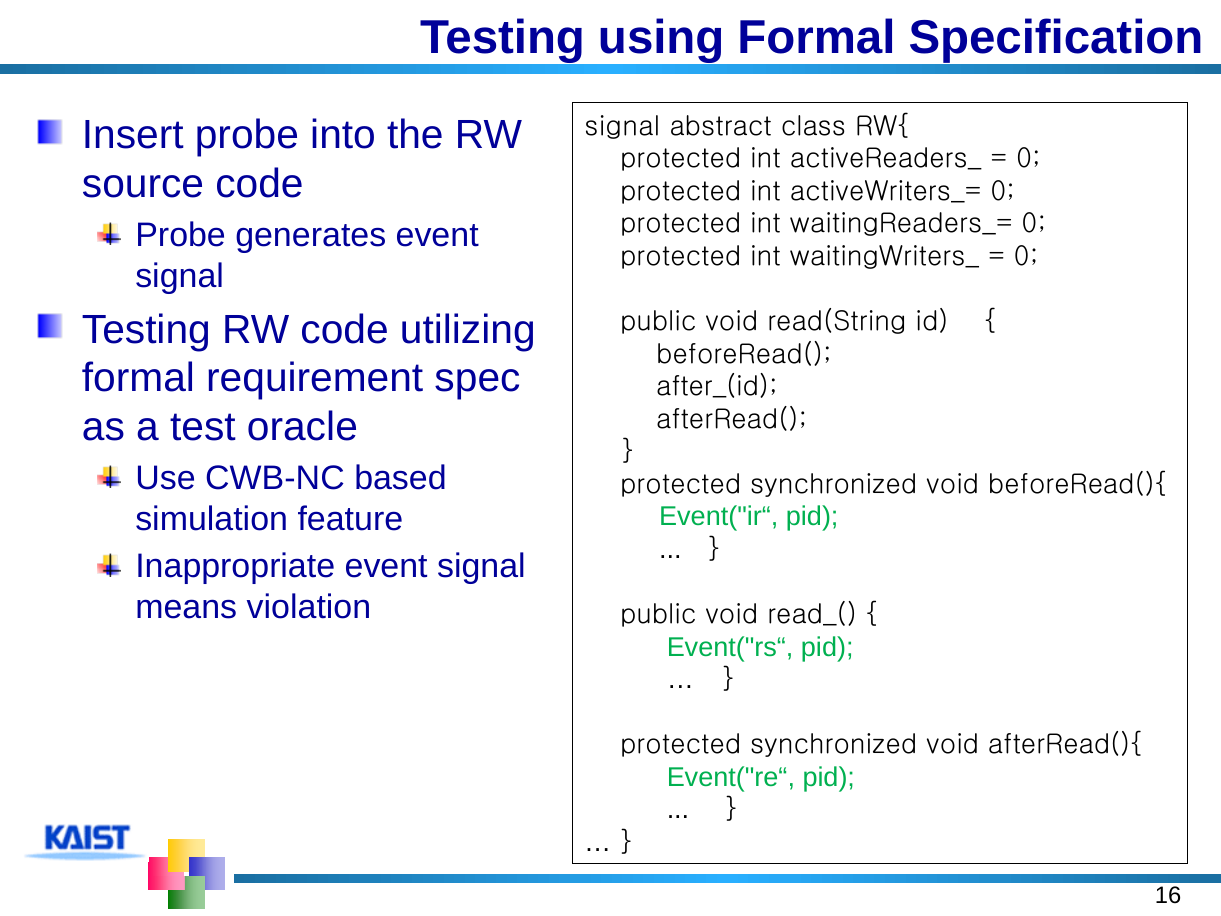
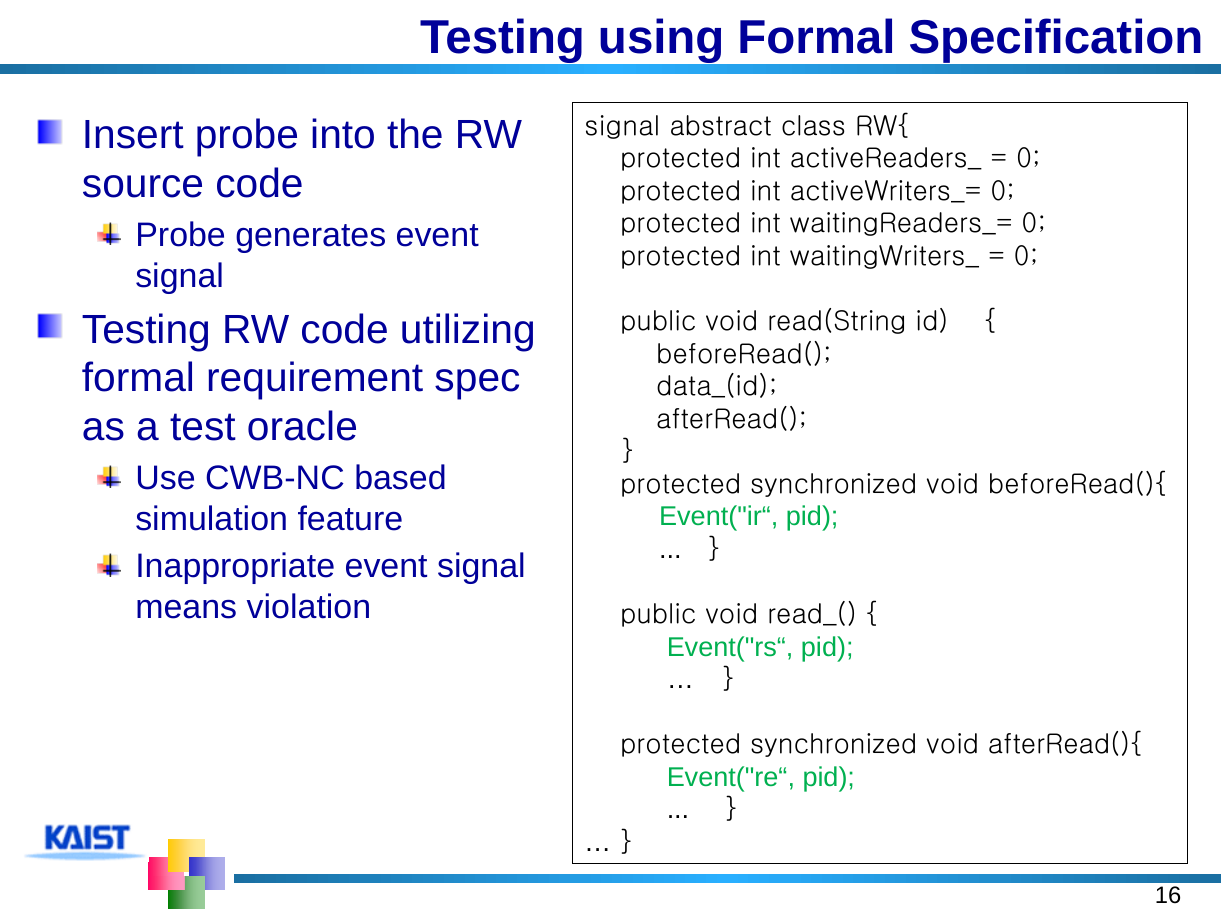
after_(id: after_(id -> data_(id (717, 387)
